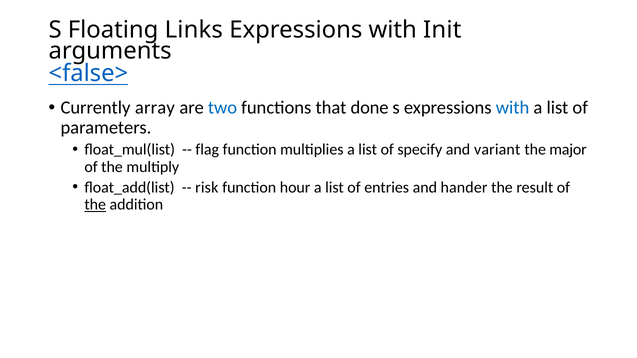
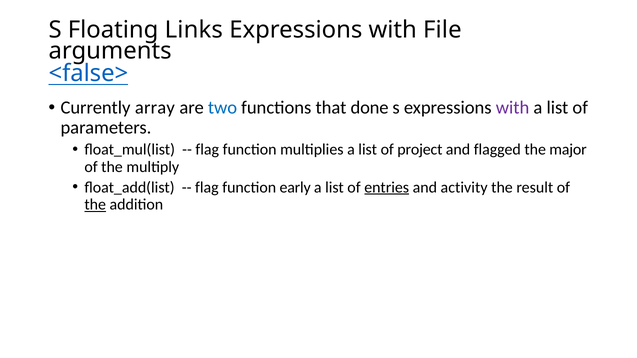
Init: Init -> File (442, 30)
with colour: blue -> purple (513, 108)
specify: specify -> project (420, 150)
variant: variant -> flagged (497, 150)
risk: risk -> flag (207, 187)
hour: hour -> early (295, 187)
entries underline: none -> present (387, 187)
hander: hander -> activity (464, 187)
